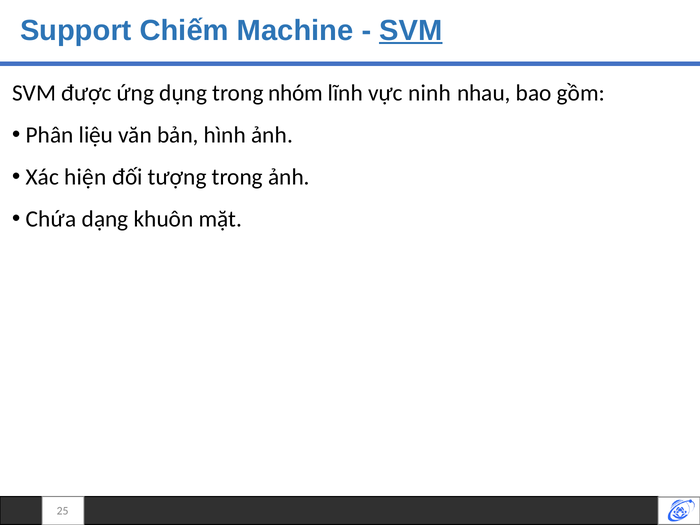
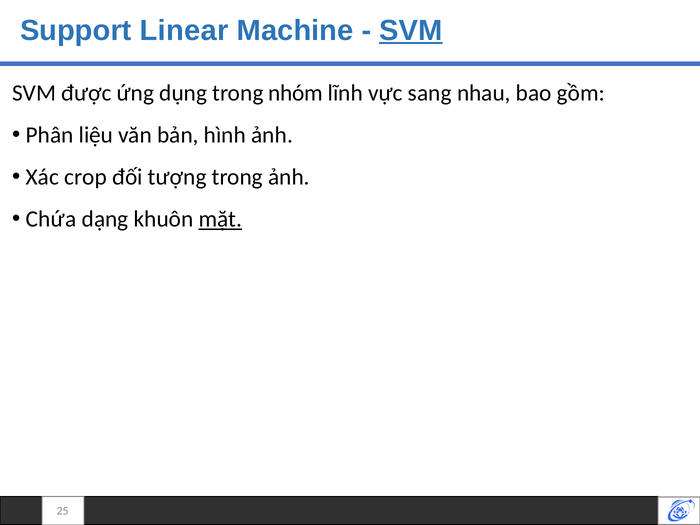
Chiếm: Chiếm -> Linear (184, 30)
ninh: ninh -> sang (430, 93)
hiện: hiện -> crop (86, 177)
mặt underline: none -> present (220, 219)
